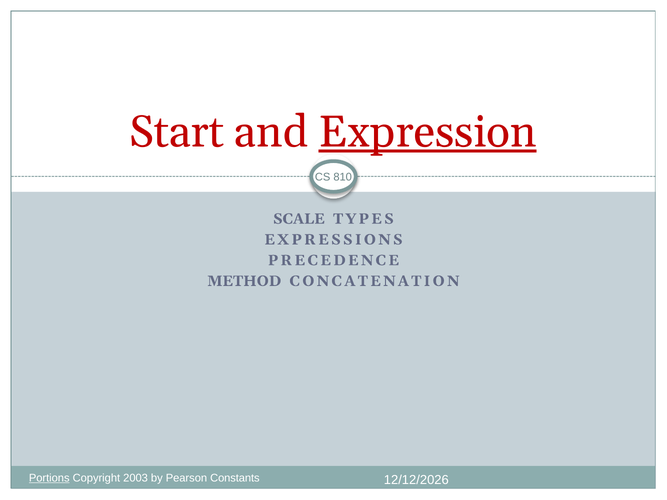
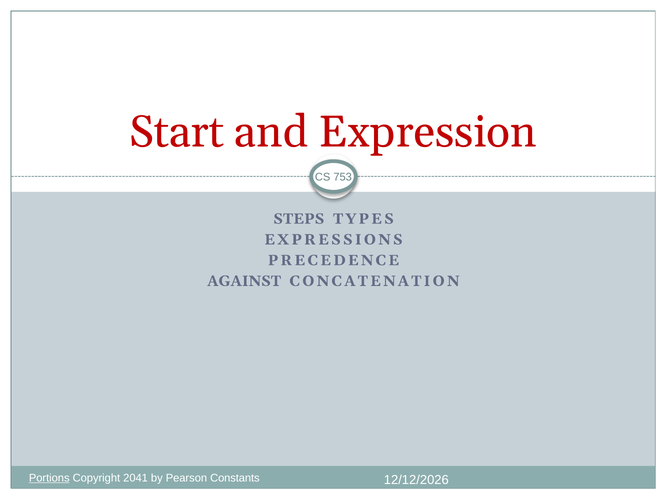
Expression underline: present -> none (428, 132)
810: 810 -> 753 (343, 177)
SCALE: SCALE -> STEPS (299, 219)
METHOD: METHOD -> AGAINST (244, 281)
2003: 2003 -> 2041 (136, 478)
